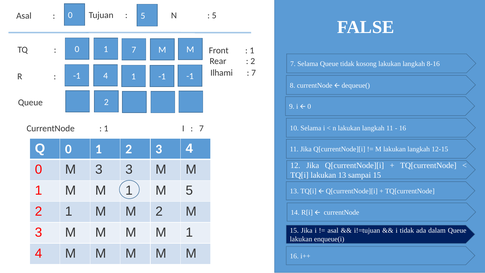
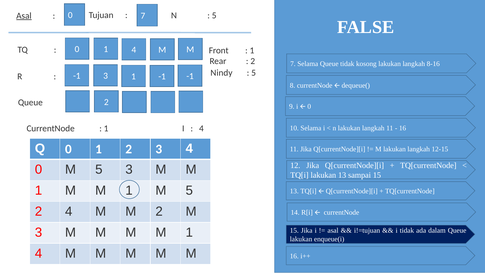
0 5: 5 -> 7 (143, 16)
Asal underline: none -> present (24, 16)
0 1 7: 7 -> 4 (134, 50)
Ilhami: Ilhami -> Nindy (221, 73)
7: 7 -> 5 (254, 73)
-1 4: 4 -> 3 (106, 76)
7: 7 -> 4 (201, 128)
0 M 3: 3 -> 5 (99, 169)
2 1: 1 -> 4 (69, 211)
